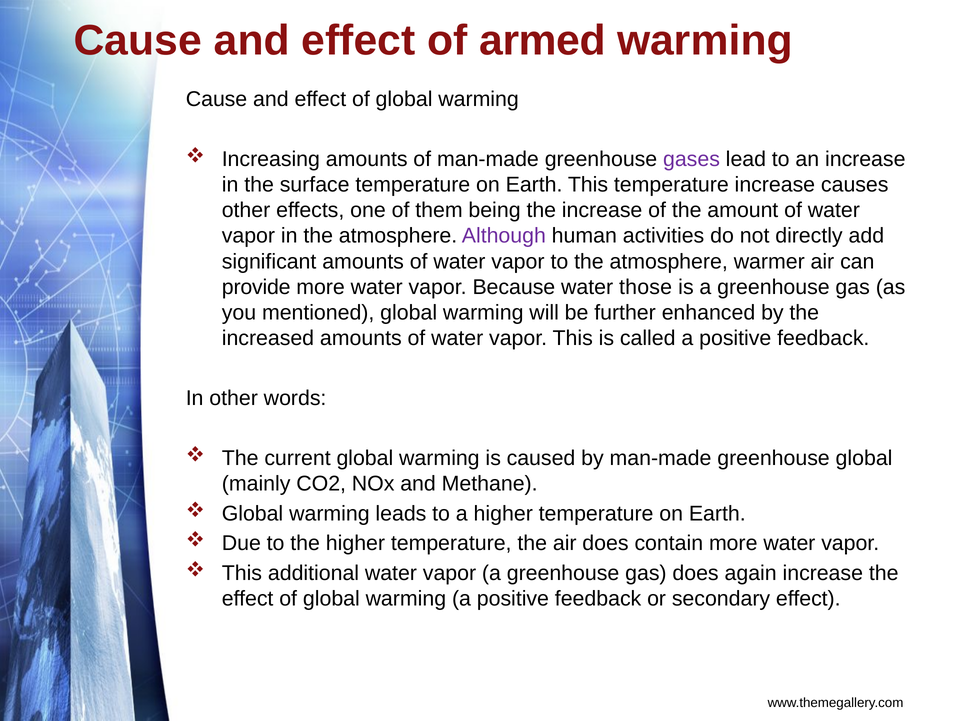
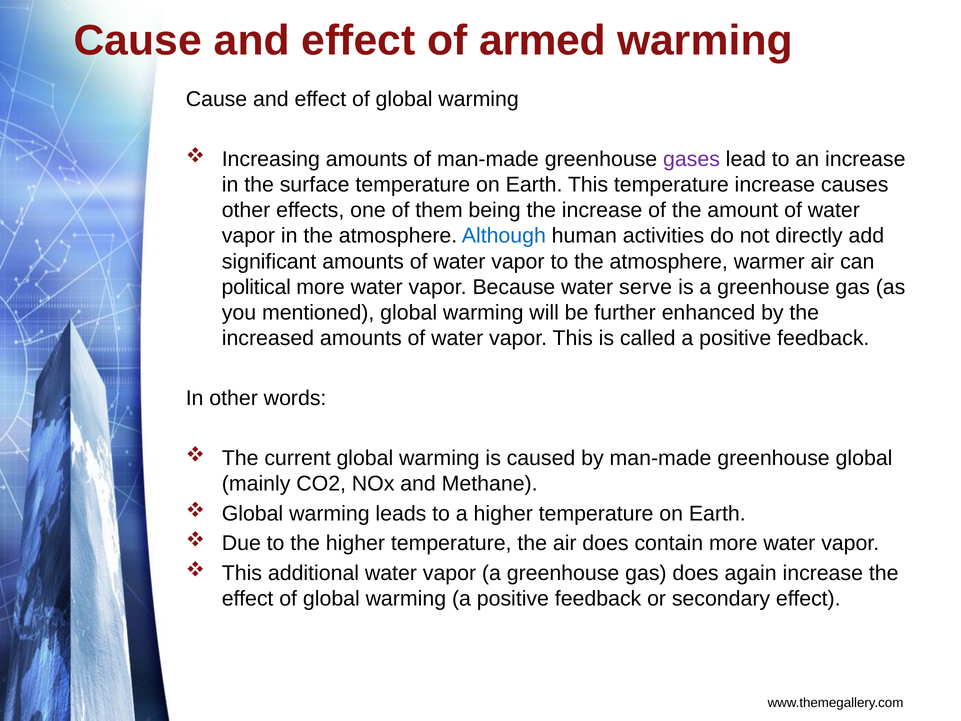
Although colour: purple -> blue (504, 236)
provide: provide -> political (256, 287)
those: those -> serve (646, 287)
